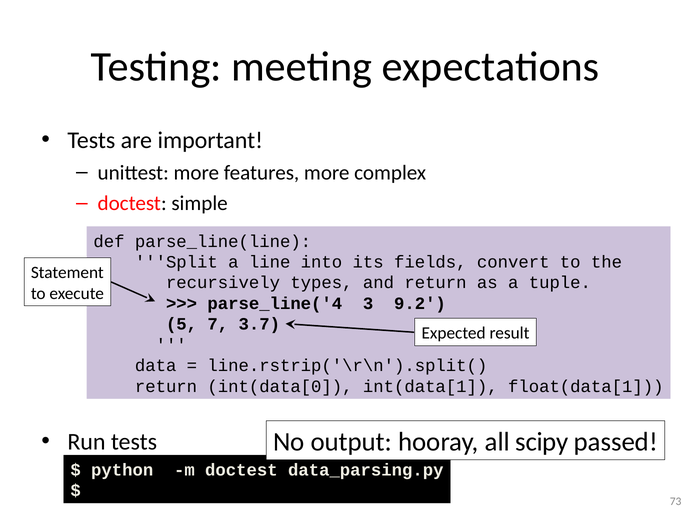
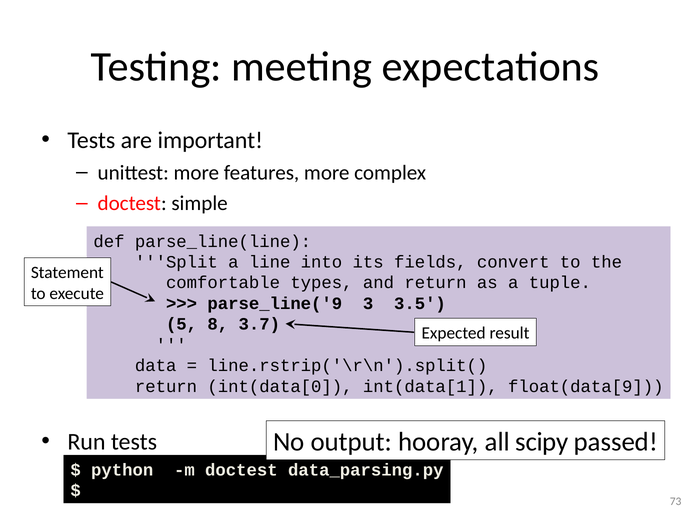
recursively: recursively -> comfortable (223, 283)
parse_line('4: parse_line('4 -> parse_line('9 (275, 304)
9.2: 9.2 -> 3.5 (420, 304)
7: 7 -> 8 (218, 324)
float(data[1: float(data[1 -> float(data[9 (586, 387)
